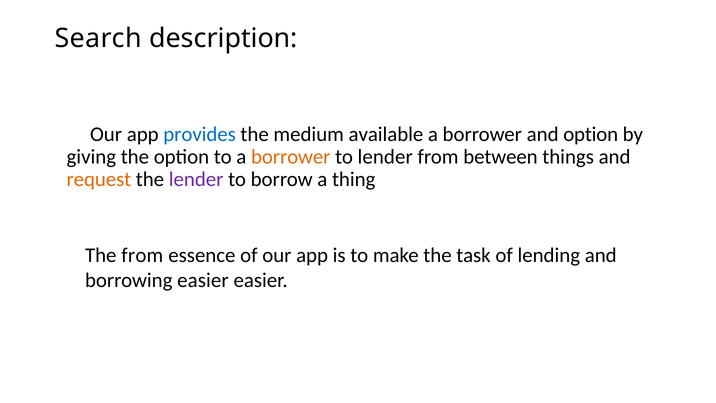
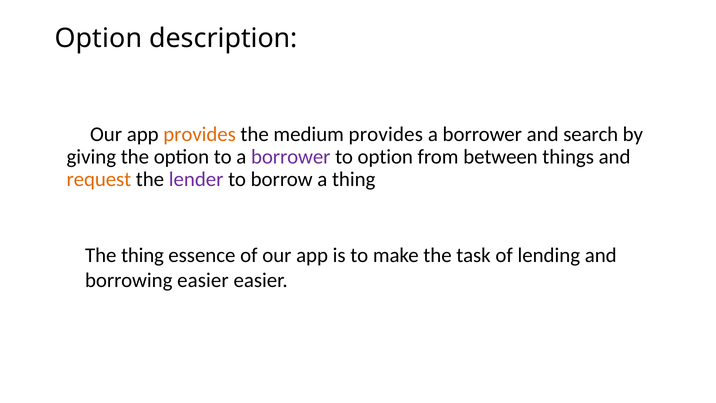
Search: Search -> Option (98, 38)
provides colour: blue -> orange (200, 134)
medium available: available -> provides (386, 134)
and option: option -> search (591, 134)
borrower colour: orange -> purple (291, 157)
to lender: lender -> option (385, 157)
The from: from -> thing (143, 255)
